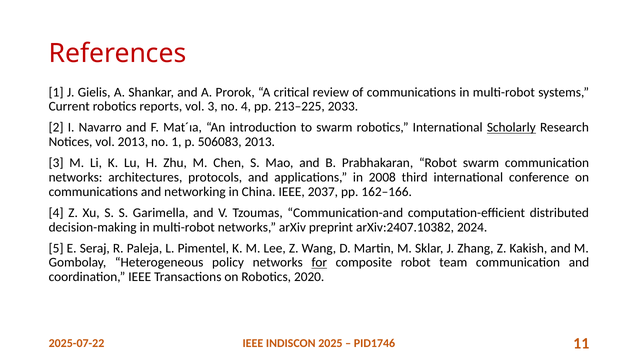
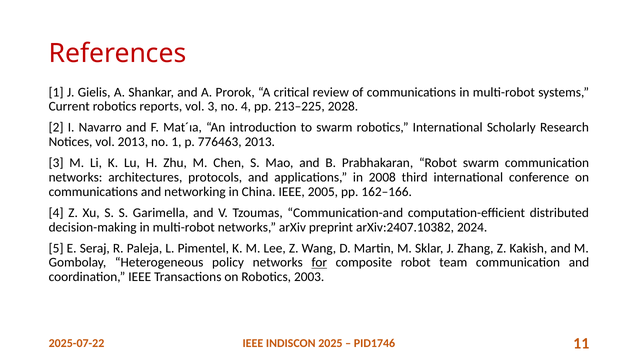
2033: 2033 -> 2028 (343, 107)
Scholarly underline: present -> none (511, 128)
506083: 506083 -> 776463 (220, 142)
2037: 2037 -> 2005 (323, 192)
2020: 2020 -> 2003 (309, 277)
